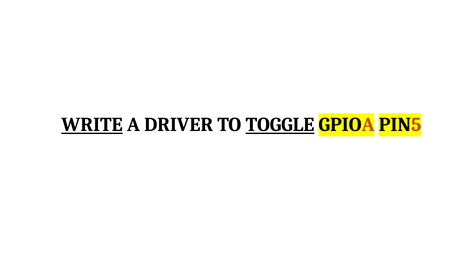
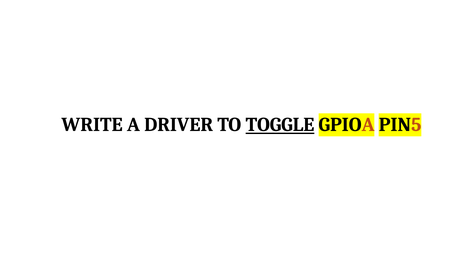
WRITE underline: present -> none (92, 125)
